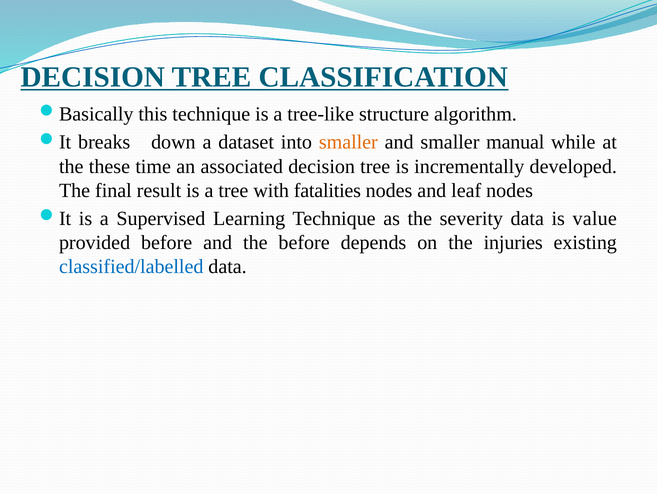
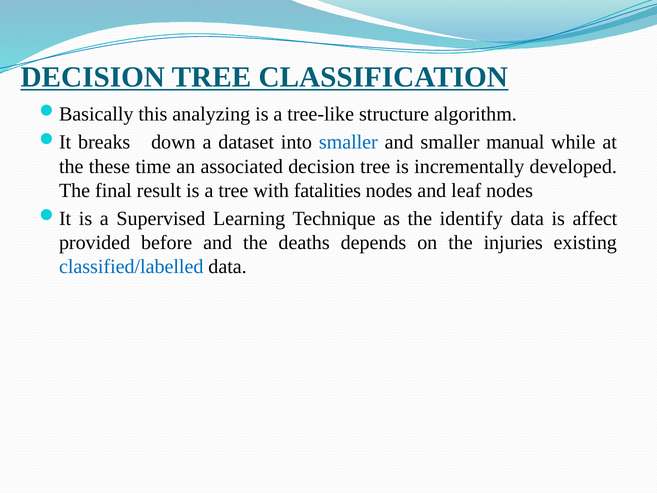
this technique: technique -> analyzing (211, 114)
smaller colour: orange -> blue (348, 142)
severity: severity -> identify (471, 219)
value: value -> affect (595, 219)
the before: before -> deaths (304, 243)
